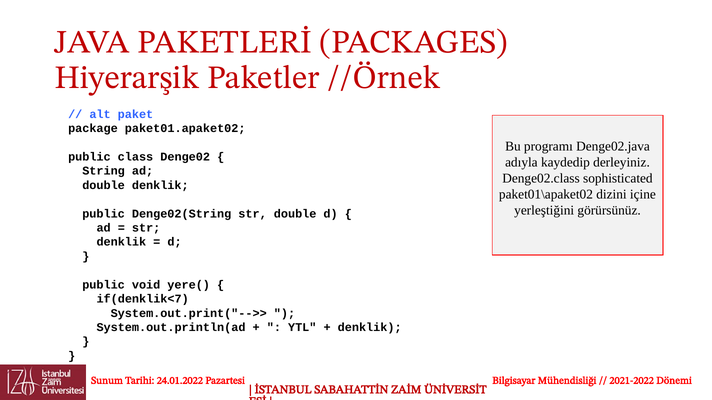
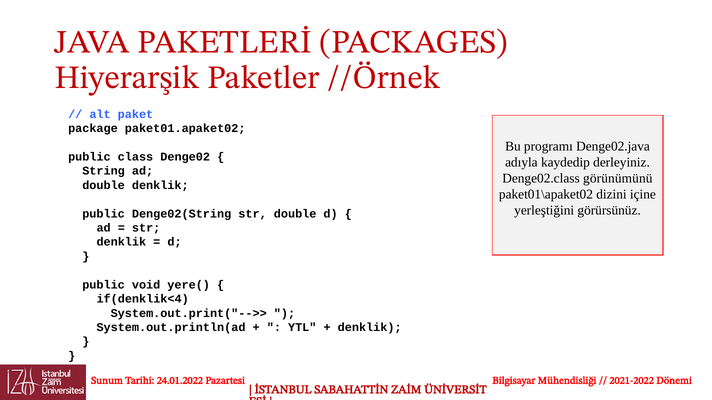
sophisticated: sophisticated -> görünümünü (618, 178)
if(denklik<7: if(denklik<7 -> if(denklik<4 (143, 299)
